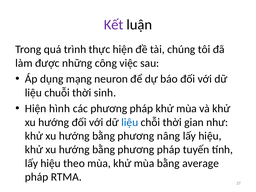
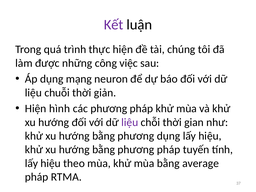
sinh: sinh -> giản (105, 93)
liệu colour: blue -> purple (130, 122)
phương nâng: nâng -> dụng (169, 136)
